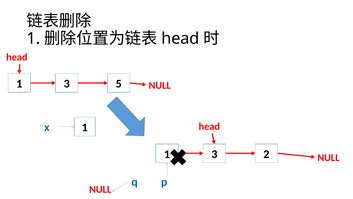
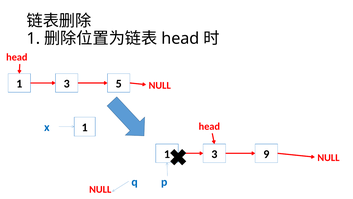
2: 2 -> 9 (266, 154)
